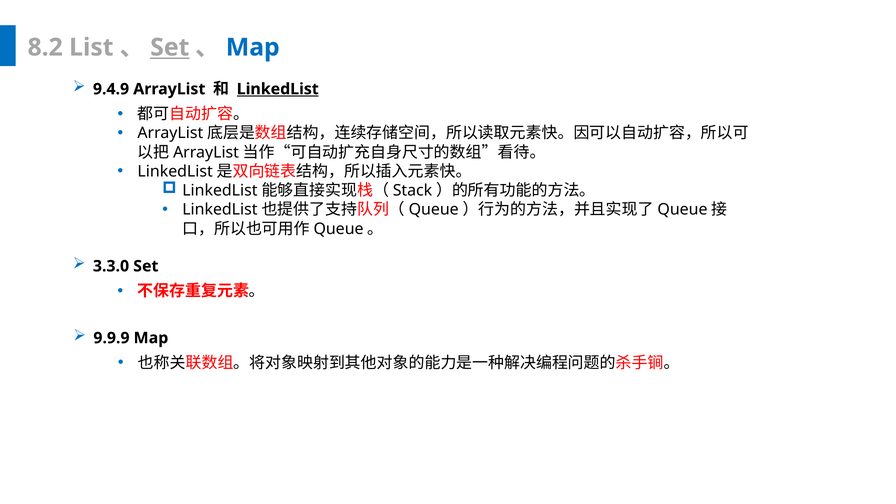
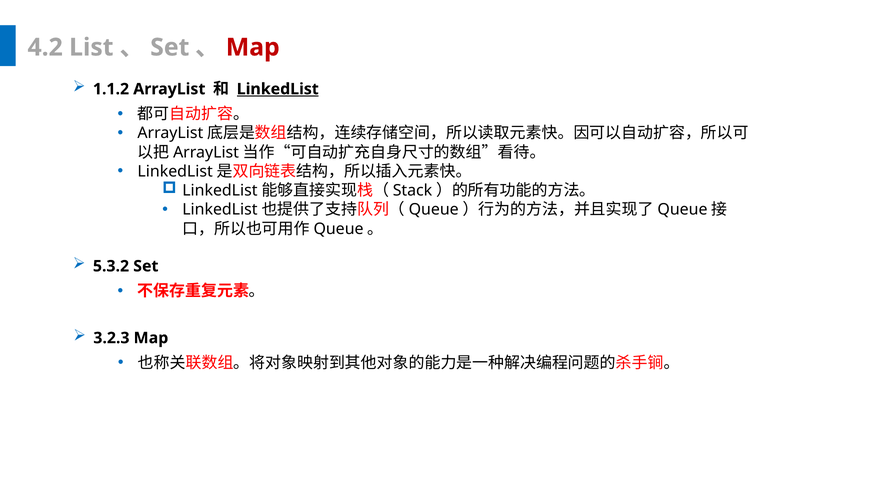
8.2: 8.2 -> 4.2 (45, 47)
Set underline: present -> none (170, 47)
Map colour: blue -> red (253, 47)
9.4.9: 9.4.9 -> 1.1.2 (111, 89)
3.3.0: 3.3.0 -> 5.3.2 (111, 266)
9.9.9: 9.9.9 -> 3.2.3 (111, 338)
